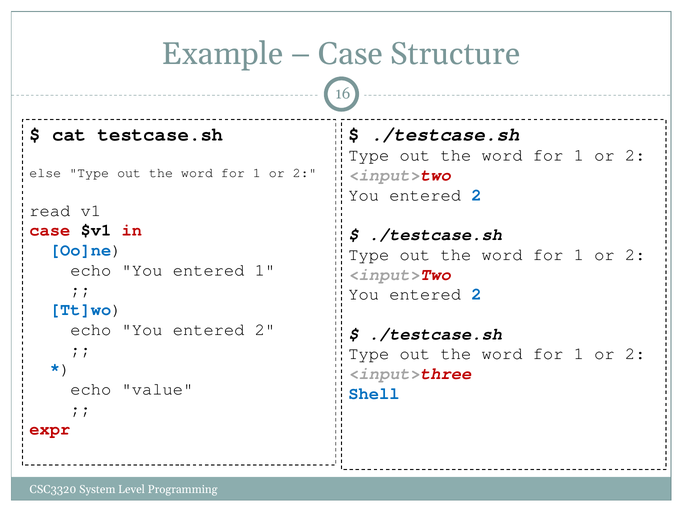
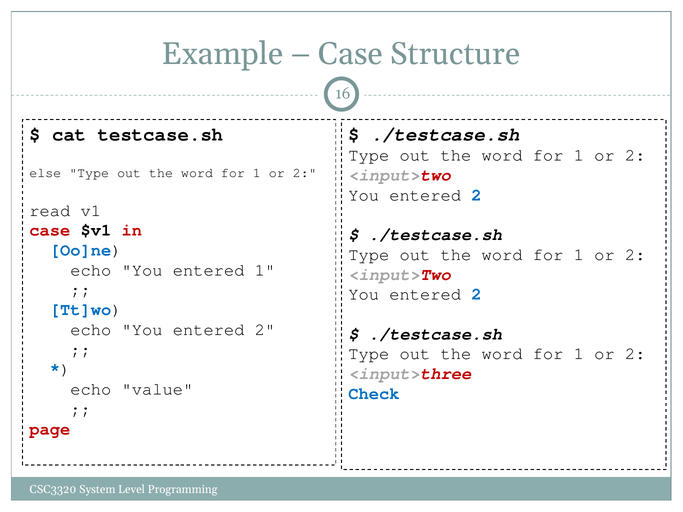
Shell: Shell -> Check (374, 394)
expr: expr -> page (50, 429)
